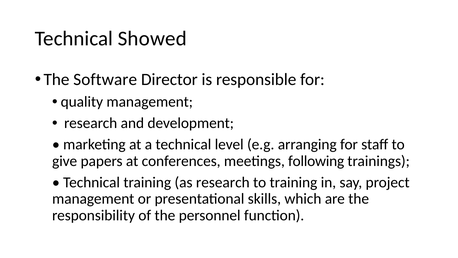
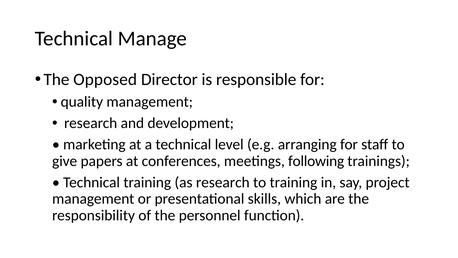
Showed: Showed -> Manage (152, 38)
Software: Software -> Opposed (105, 79)
